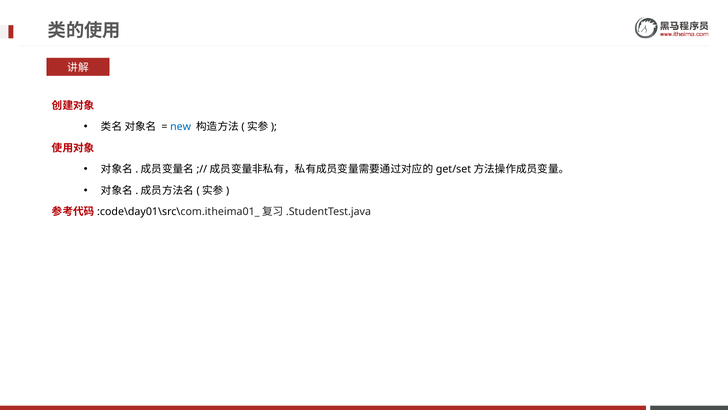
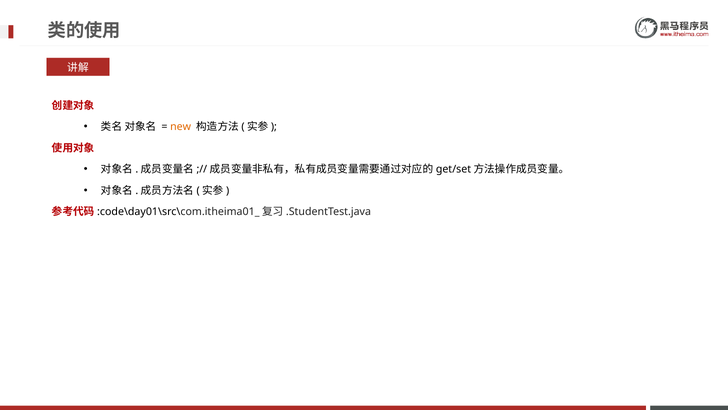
new colour: blue -> orange (181, 127)
